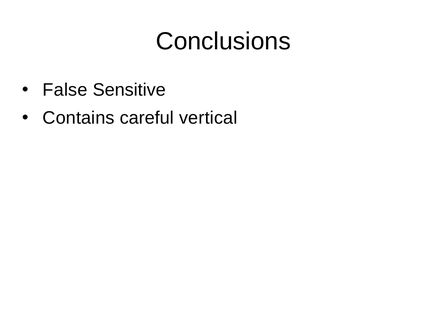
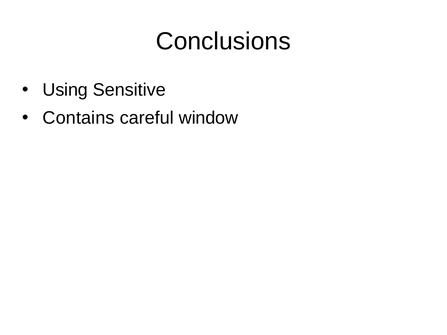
False: False -> Using (65, 90)
vertical: vertical -> window (208, 118)
